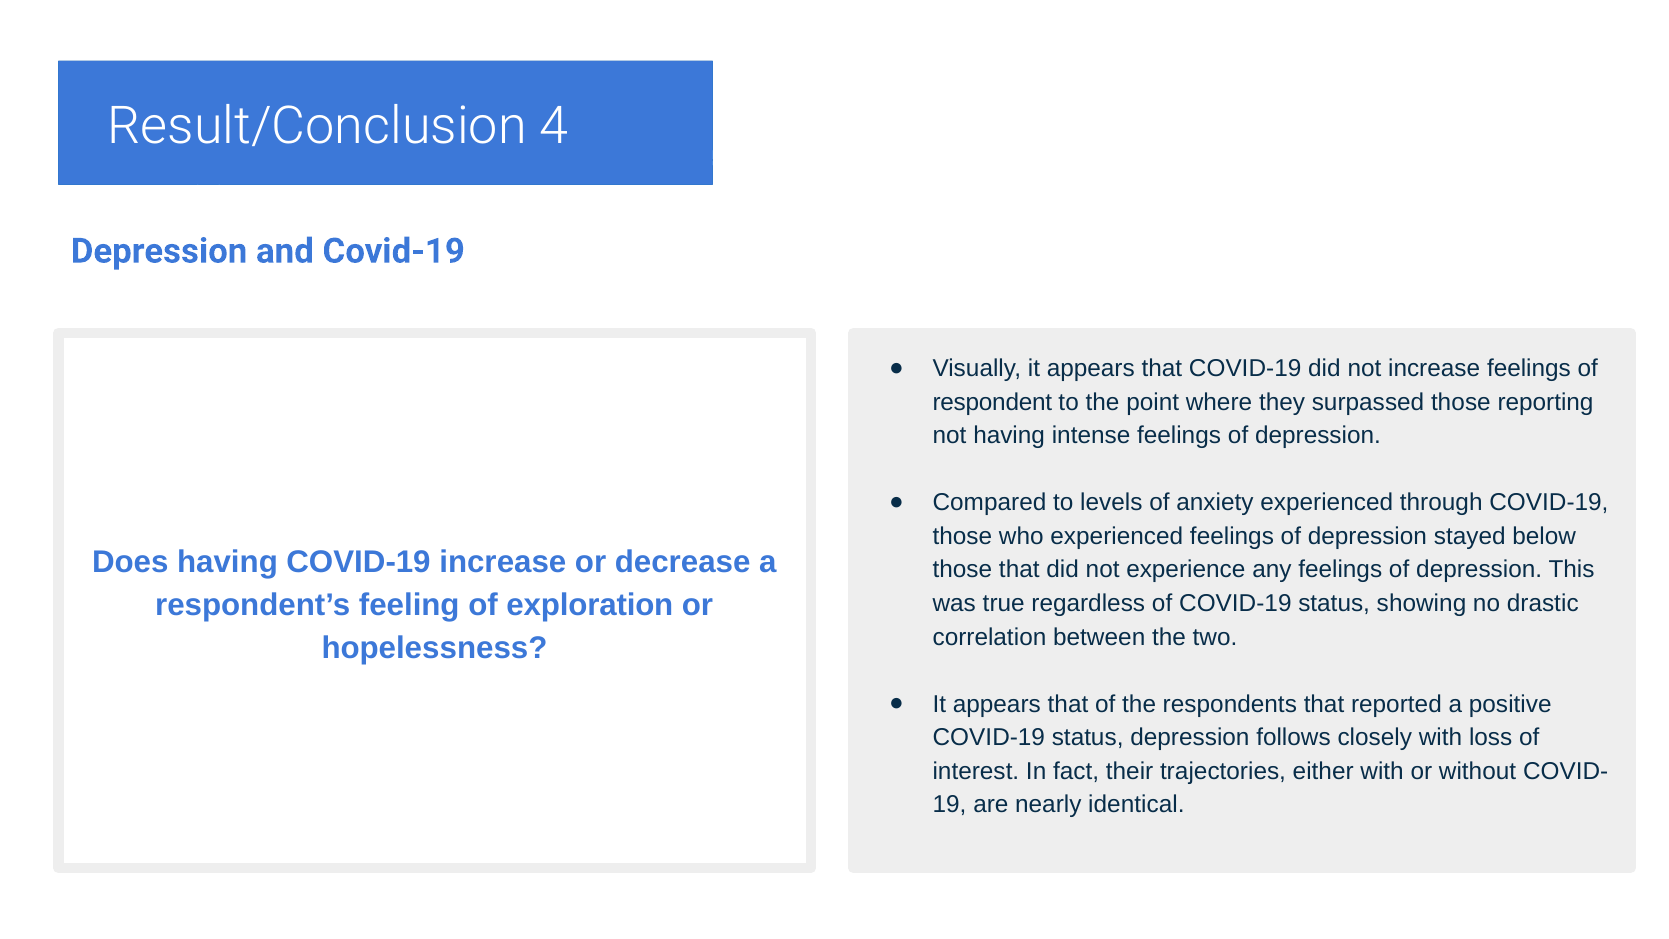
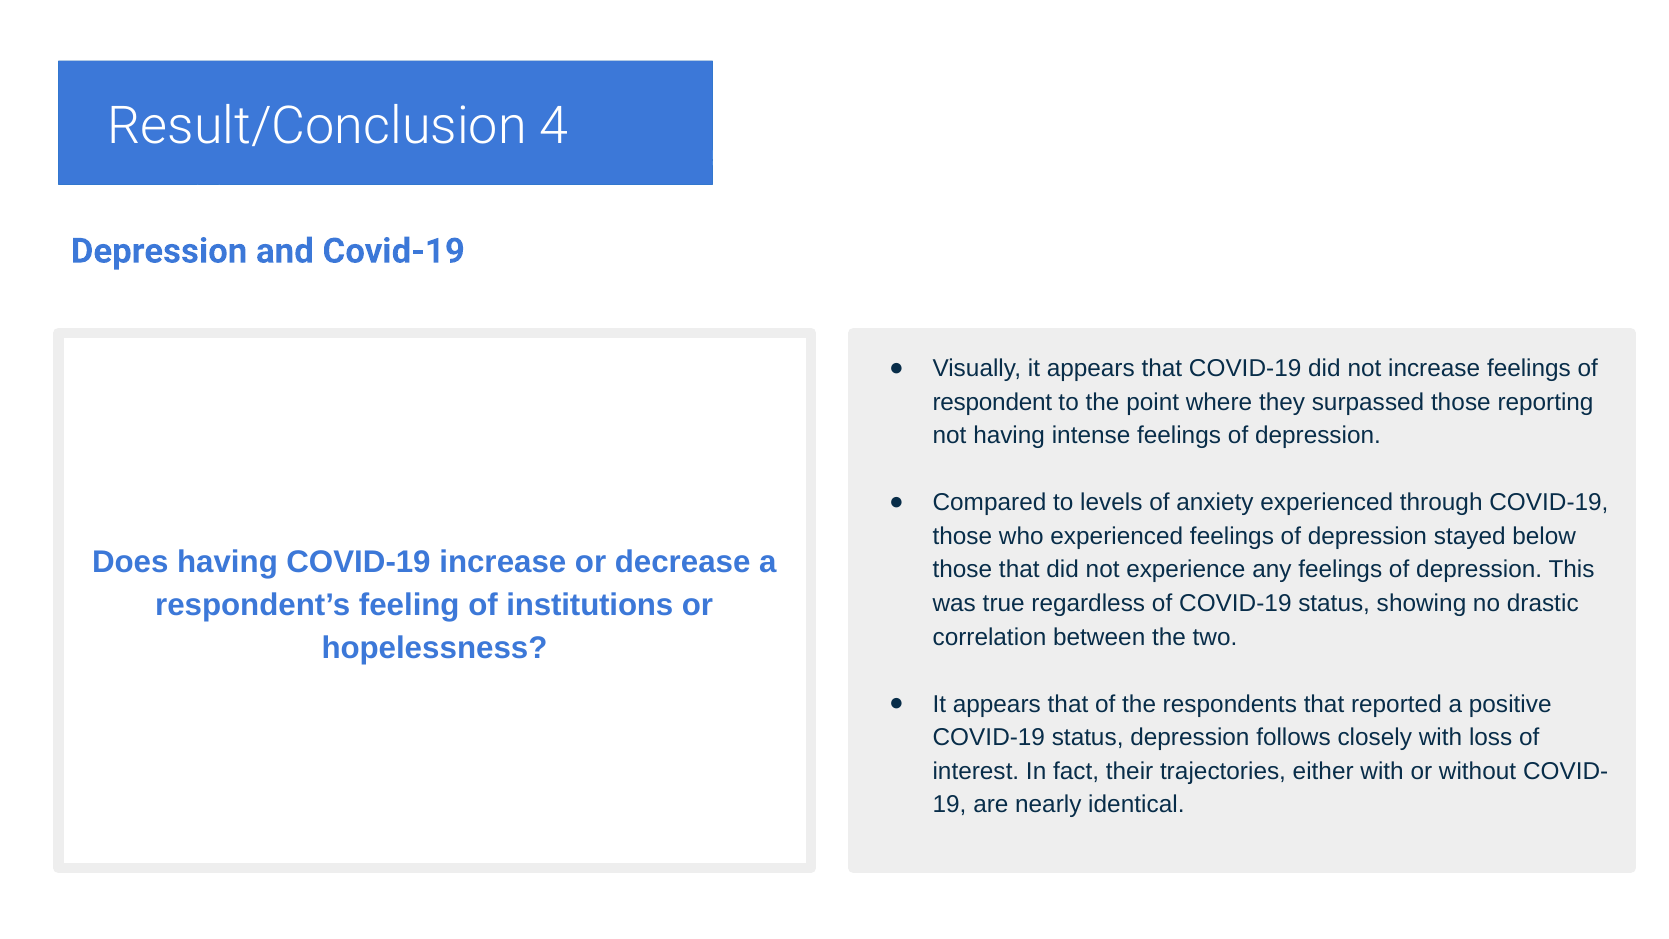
exploration: exploration -> institutions (590, 605)
